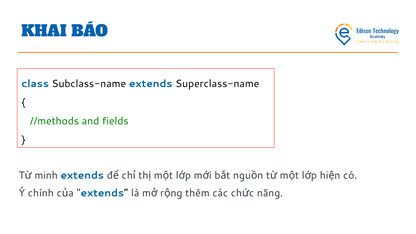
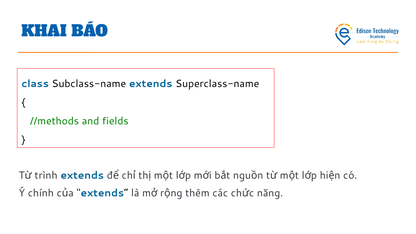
minh: minh -> trình (46, 175)
